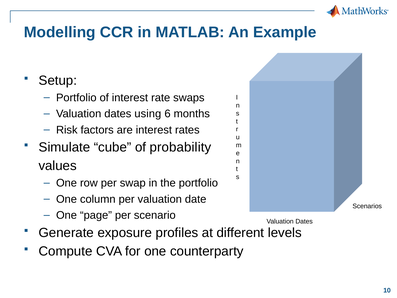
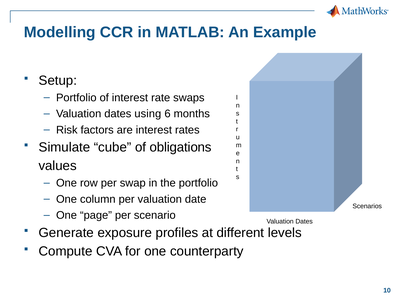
probability: probability -> obligations (181, 147)
